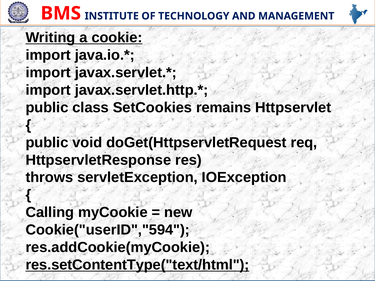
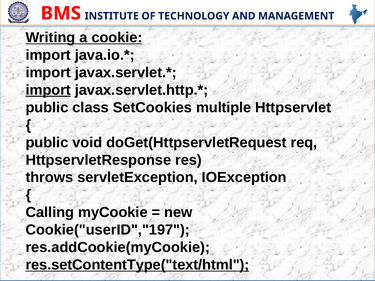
import underline: none -> present (48, 90)
remains: remains -> multiple (224, 108)
Cookie("userID","594: Cookie("userID","594 -> Cookie("userID","197 (108, 230)
